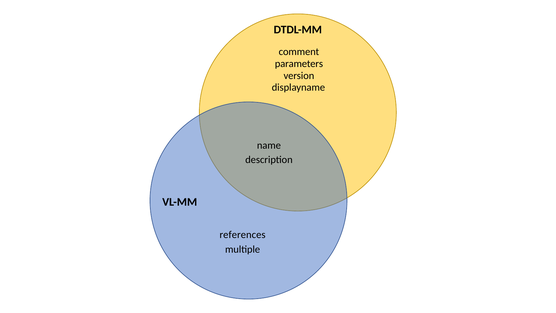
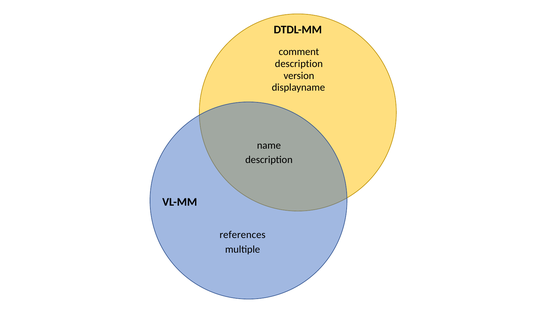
parameters: parameters -> description (299, 64)
